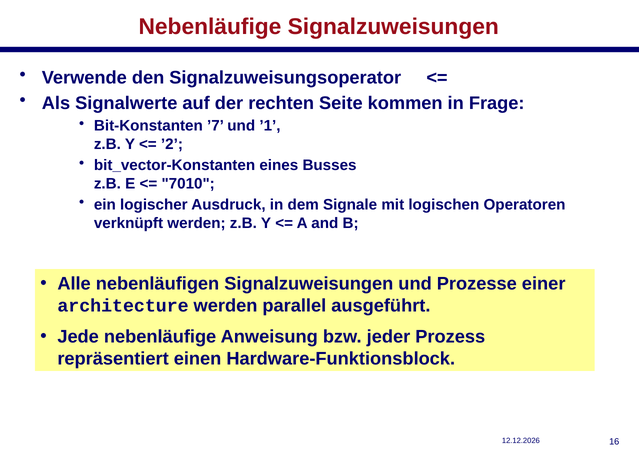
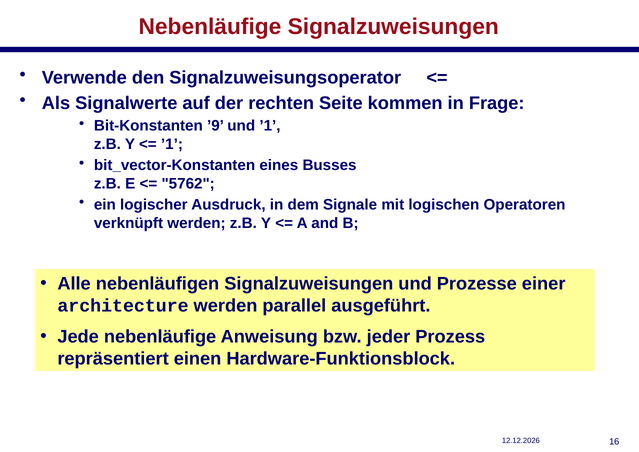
’7: ’7 -> ’9 (216, 126)
’2: ’2 -> ’1 (172, 144)
7010: 7010 -> 5762 (188, 184)
